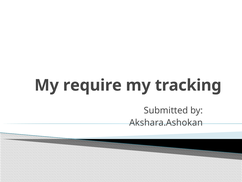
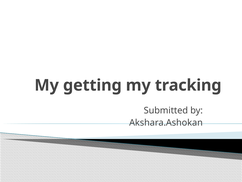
require: require -> getting (92, 85)
